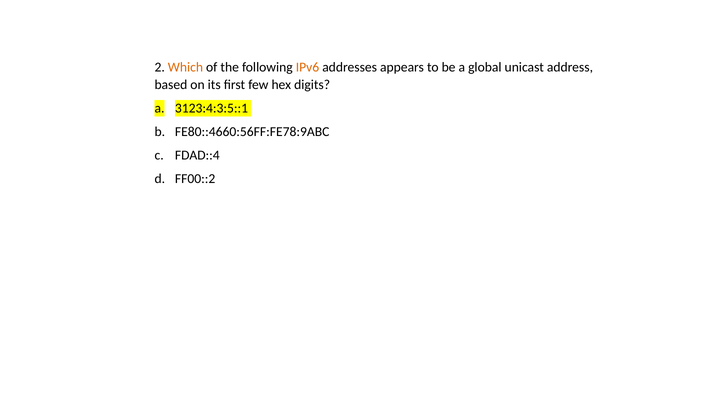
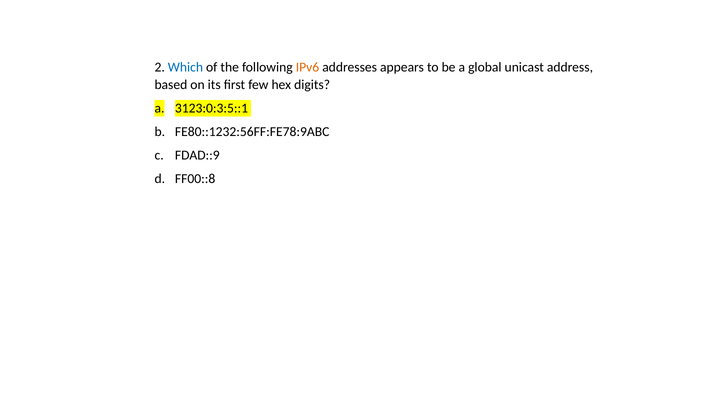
Which colour: orange -> blue (185, 67)
3123:4:3:5::1: 3123:4:3:5::1 -> 3123:0:3:5::1 (211, 108)
FE80::4660:56FF:FE78:9ABC: FE80::4660:56FF:FE78:9ABC -> FE80::1232:56FF:FE78:9ABC (252, 132)
FDAD::4: FDAD::4 -> FDAD::9 (197, 155)
FF00::2: FF00::2 -> FF00::8 (195, 179)
